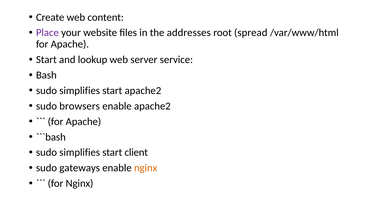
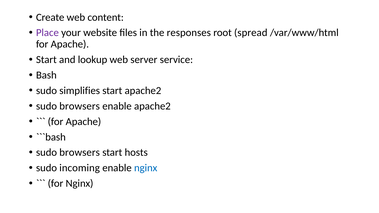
addresses: addresses -> responses (189, 33)
simplifies: simplifies -> browsers (80, 153)
client: client -> hosts (136, 153)
gateways: gateways -> incoming (80, 168)
nginx colour: orange -> blue (146, 168)
